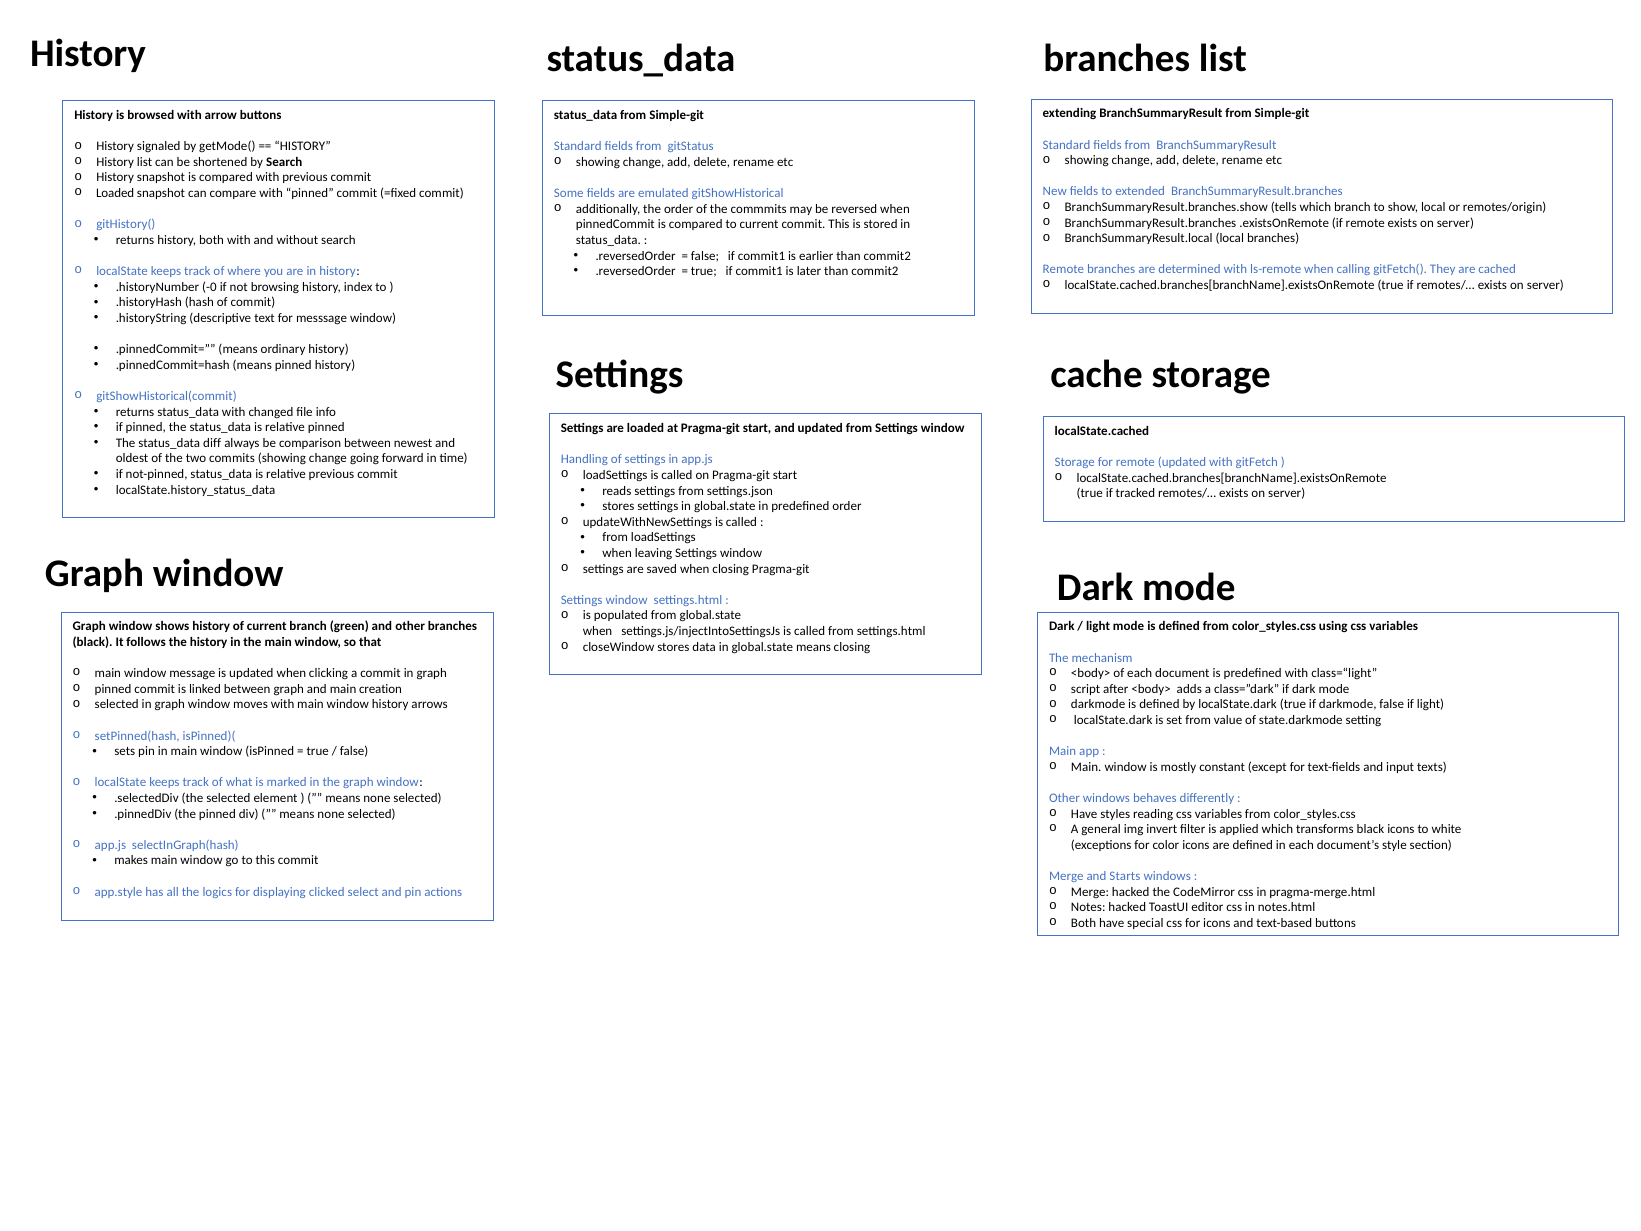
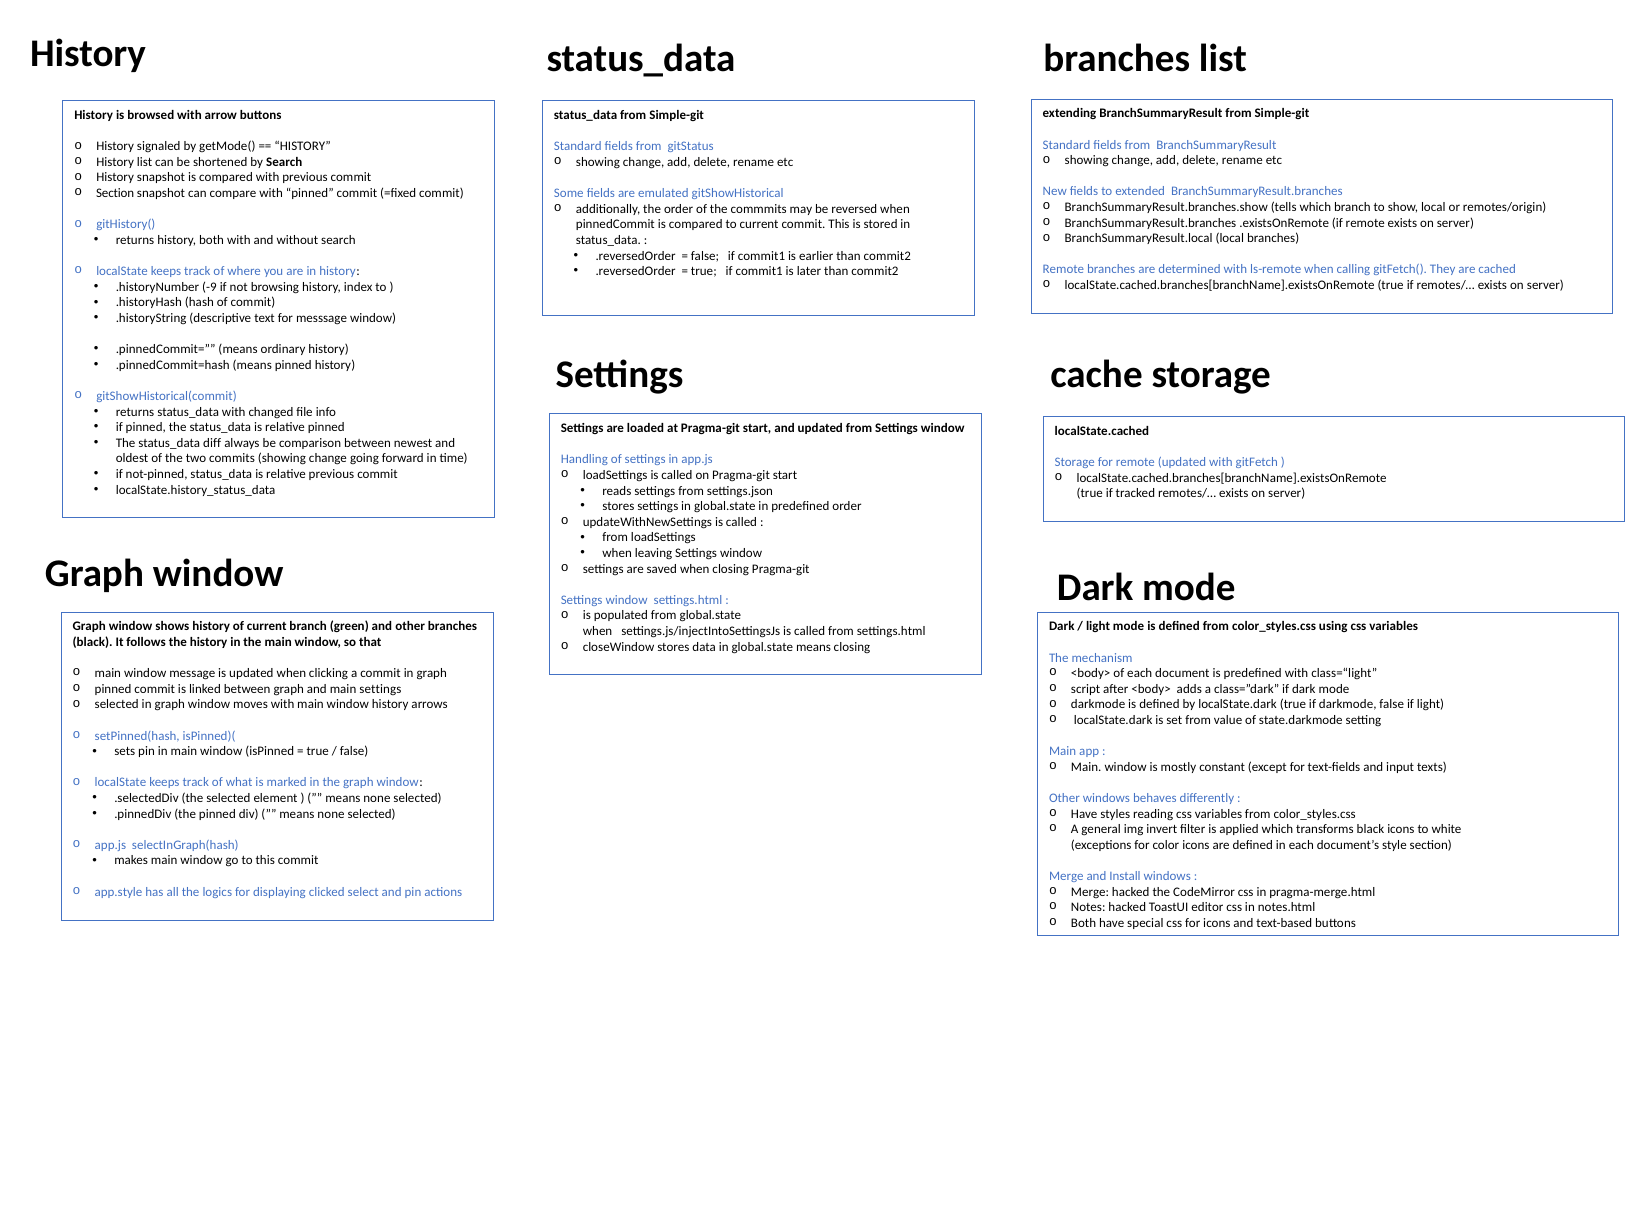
Loaded: Loaded -> Section (115, 193)
-0: -0 -> -9 (209, 287)
main creation: creation -> settings (380, 689)
Starts: Starts -> Install (1125, 876)
